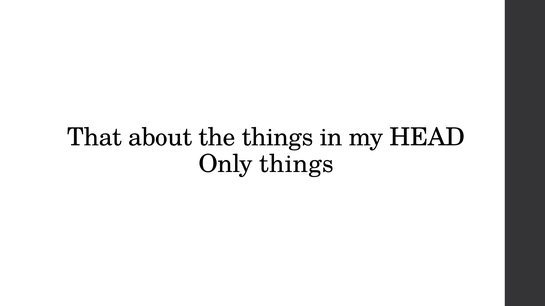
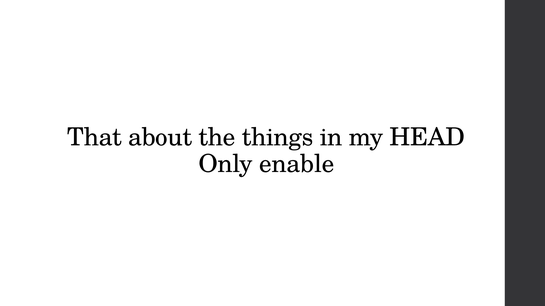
Only things: things -> enable (297, 164)
